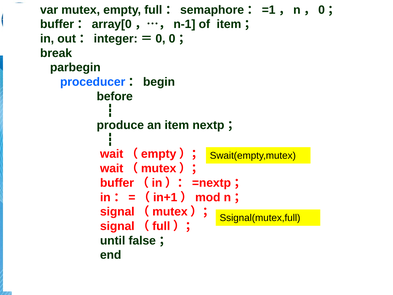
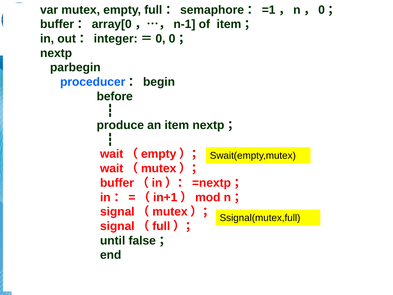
break: break -> nextp (56, 53)
